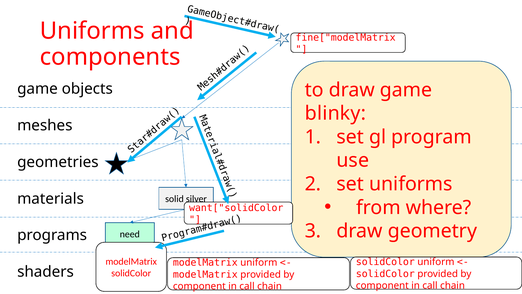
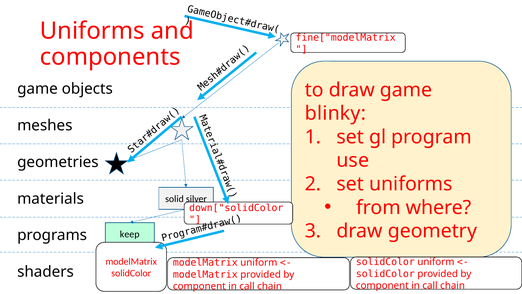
want["solidColor: want["solidColor -> down["solidColor (236, 208)
need: need -> keep (130, 234)
